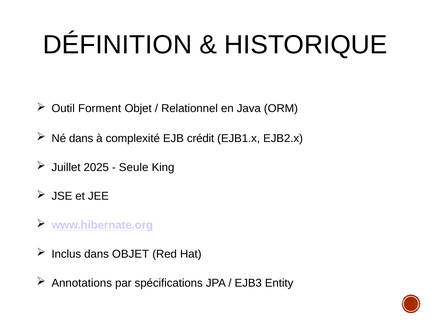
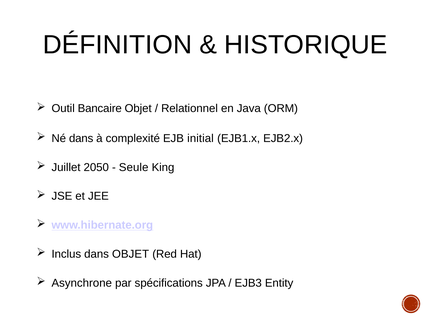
Forment: Forment -> Bancaire (100, 109)
crédit: crédit -> initial (200, 138)
2025: 2025 -> 2050 (96, 167)
Annotations: Annotations -> Asynchrone (82, 283)
